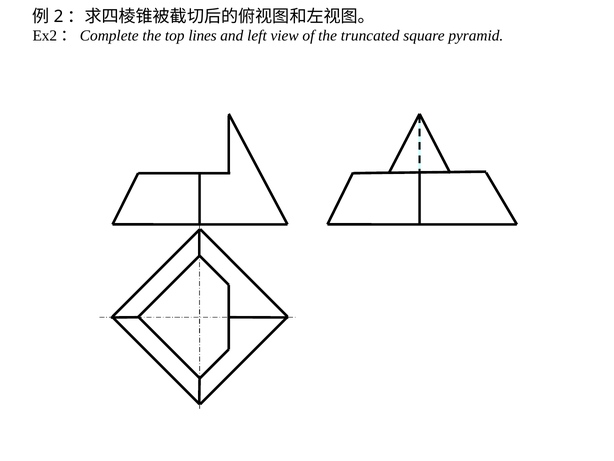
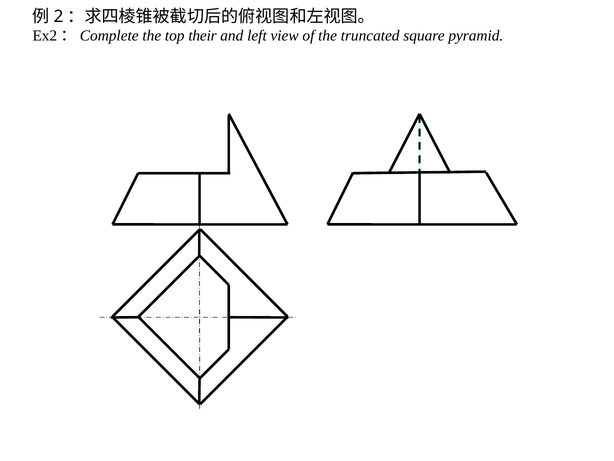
lines: lines -> their (203, 36)
